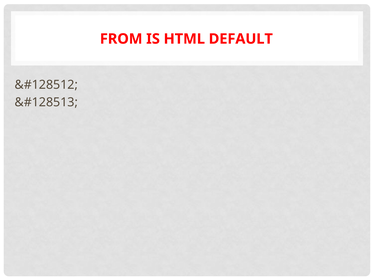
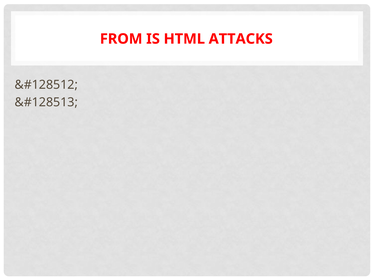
DEFAULT: DEFAULT -> ATTACKS (241, 39)
